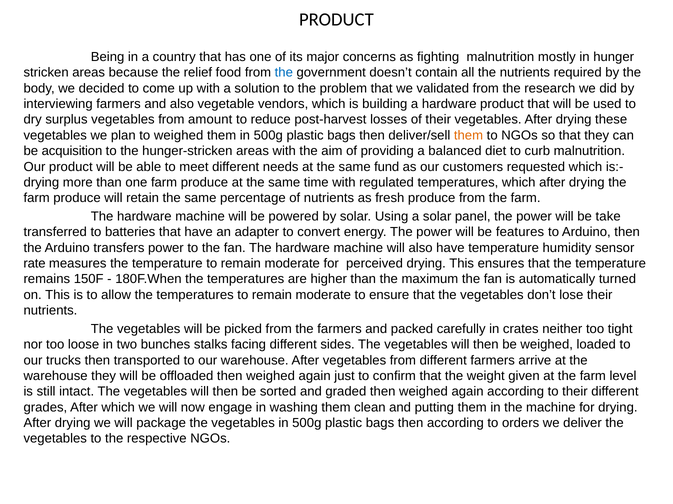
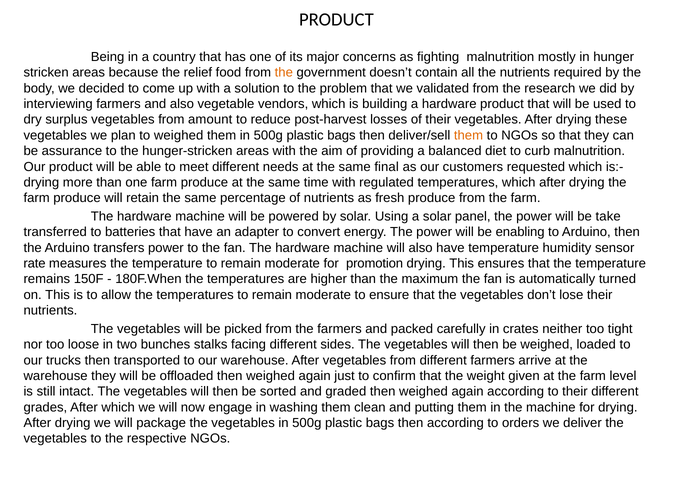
the colour: blue -> orange (284, 73)
acquisition: acquisition -> assurance (72, 151)
fund: fund -> ﬁnal (387, 167)
features: features -> enabling (520, 232)
perceived: perceived -> promotion (375, 264)
